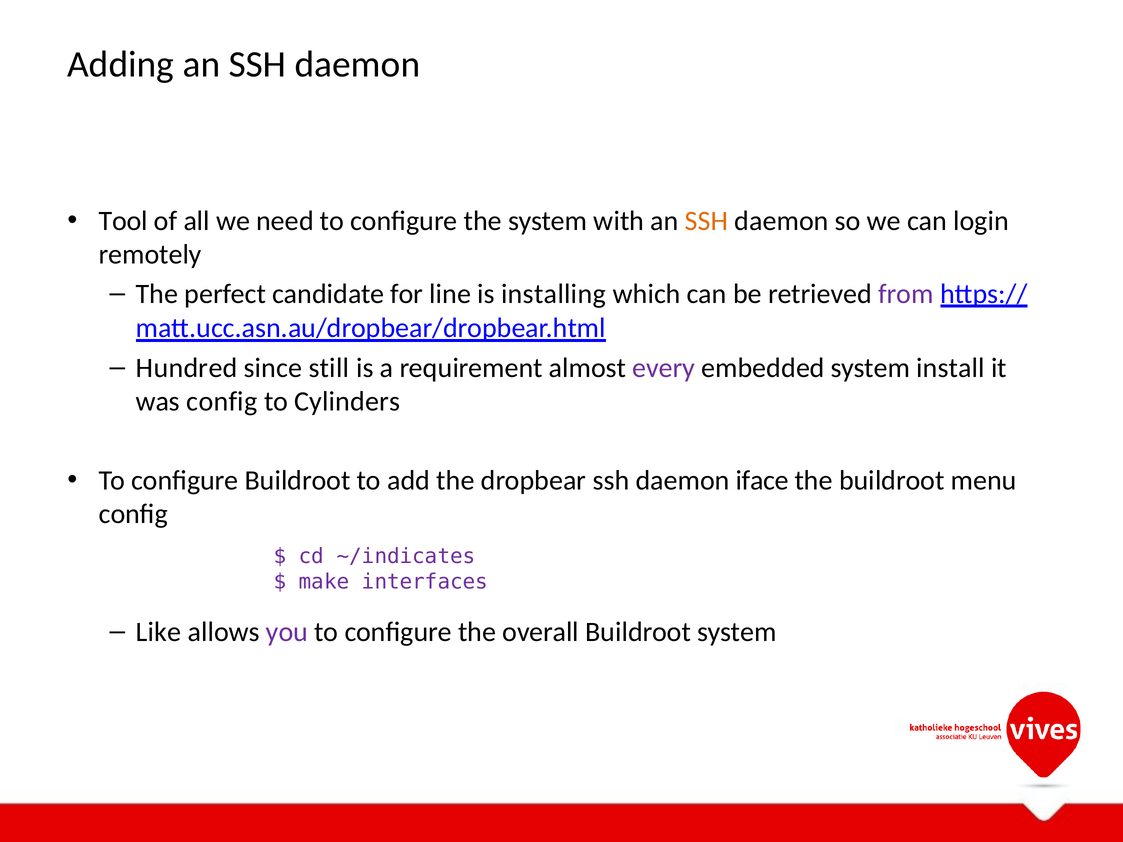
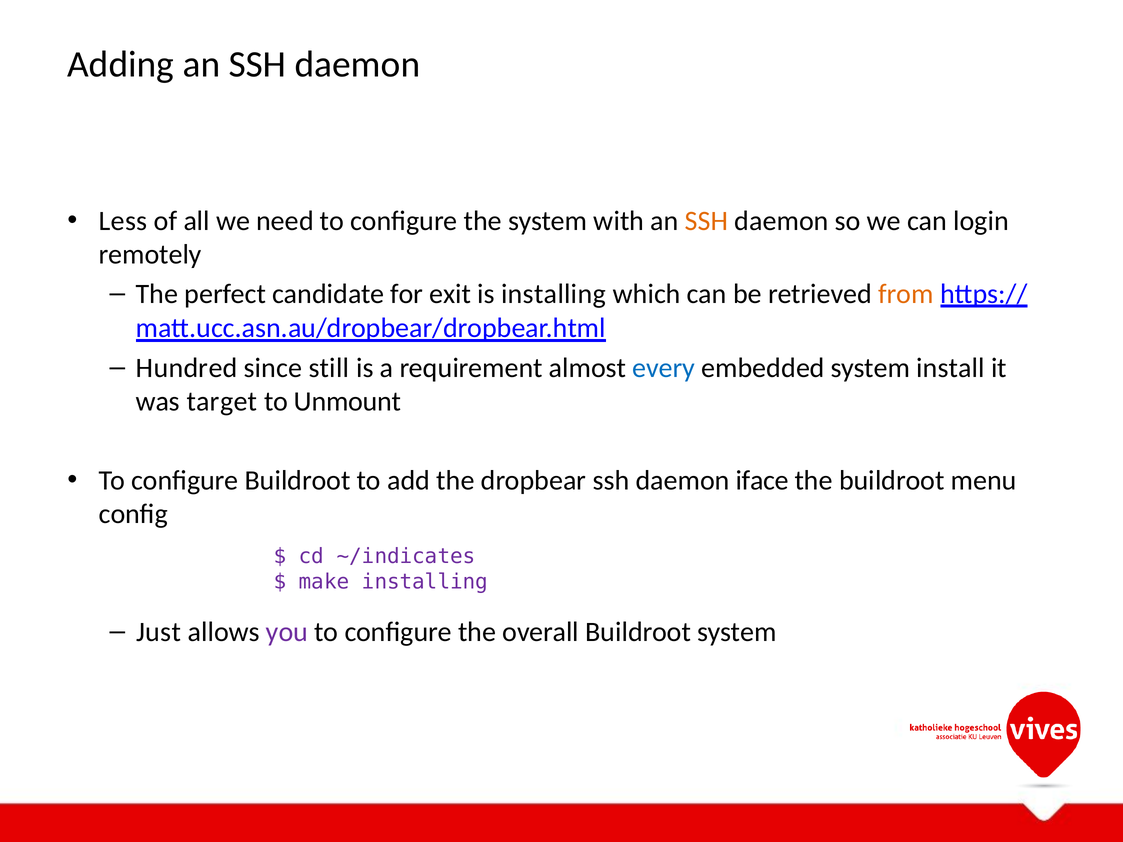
Tool: Tool -> Less (123, 221)
line: line -> exit (450, 294)
from colour: purple -> orange (906, 294)
every colour: purple -> blue (664, 368)
was config: config -> target (222, 402)
Cylinders: Cylinders -> Unmount (347, 402)
make interfaces: interfaces -> installing (425, 582)
Like: Like -> Just (159, 632)
